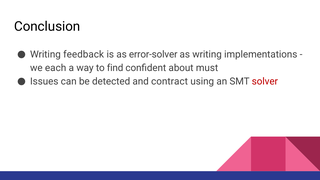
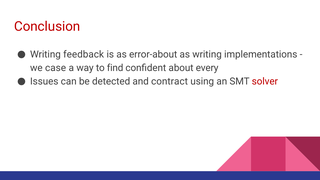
Conclusion colour: black -> red (47, 26)
error-solver: error-solver -> error-about (153, 55)
each: each -> case (56, 68)
must: must -> every (207, 68)
